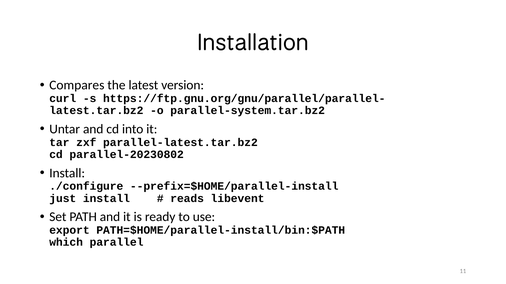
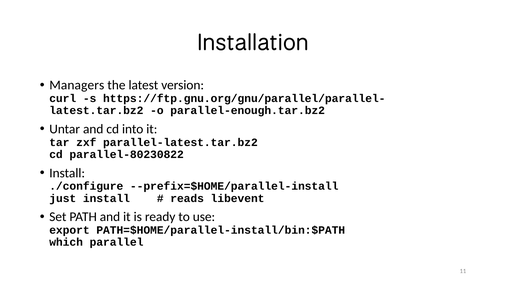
Compares: Compares -> Managers (77, 85)
parallel-system.tar.bz2: parallel-system.tar.bz2 -> parallel-enough.tar.bz2 (248, 111)
parallel-20230802: parallel-20230802 -> parallel-80230822 (127, 155)
